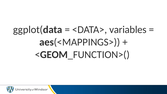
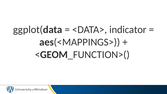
variables: variables -> indicator (128, 30)
